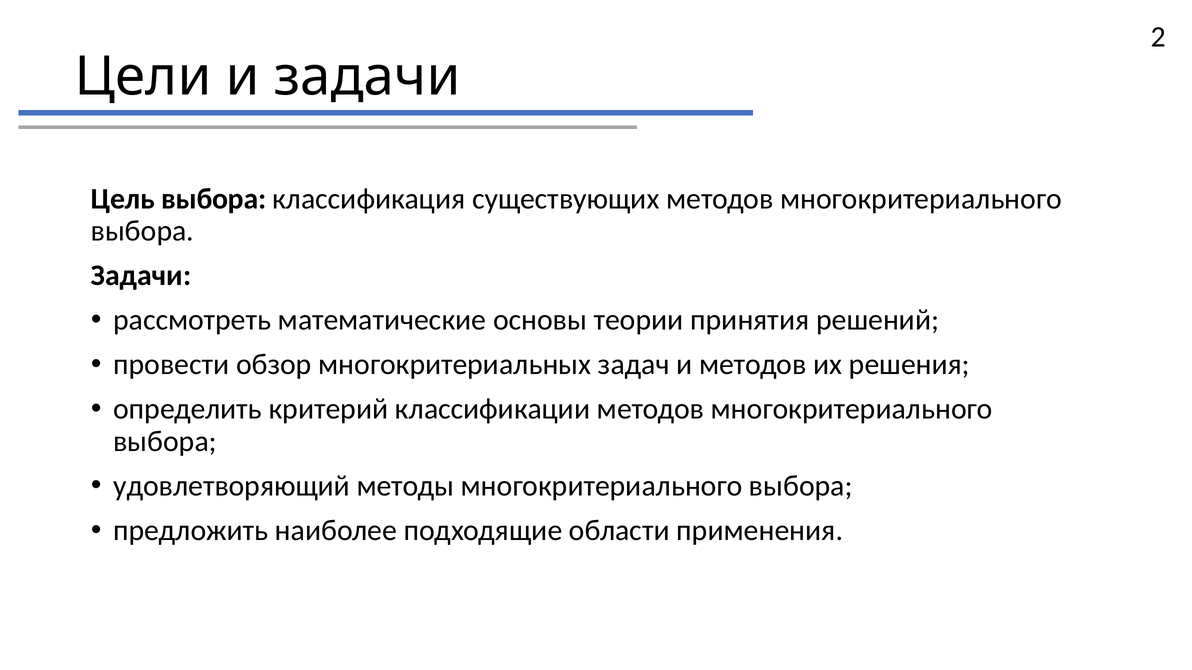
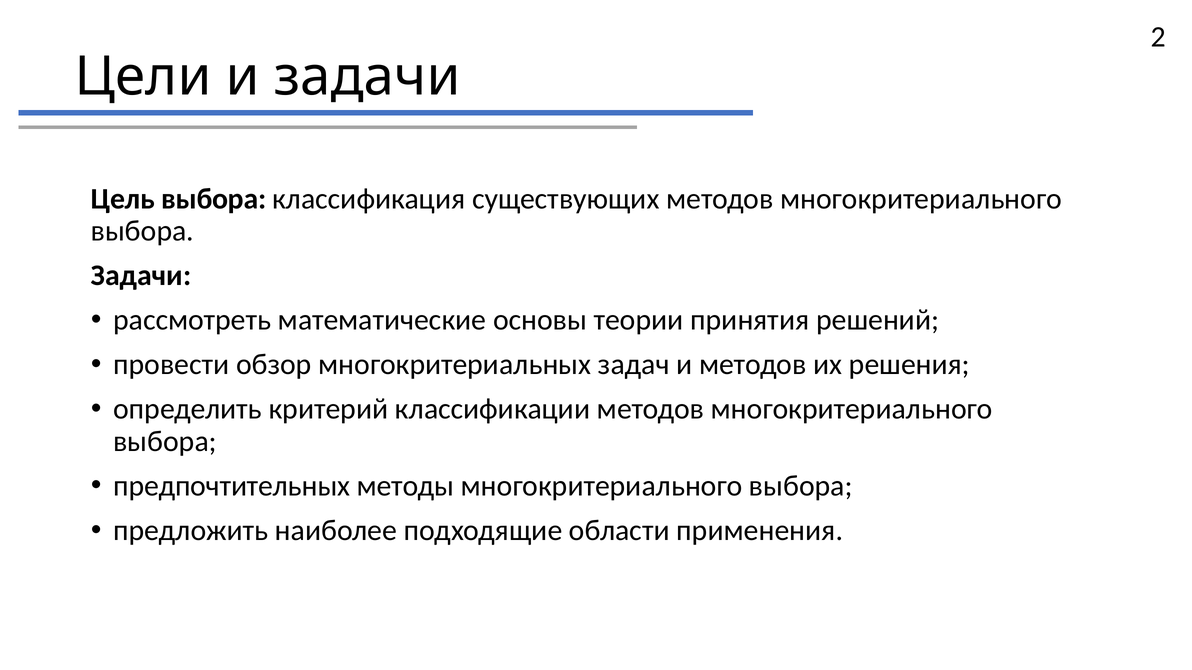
удовлетворяющий: удовлетворяющий -> предпочтительных (232, 486)
